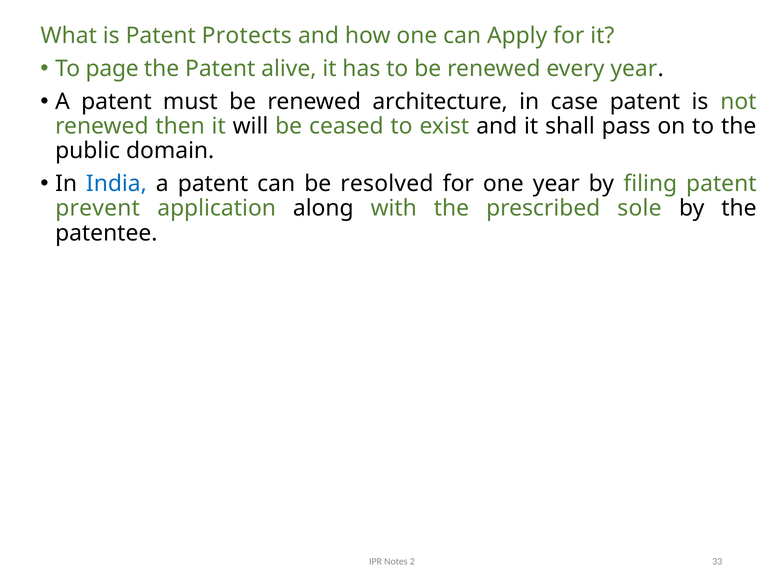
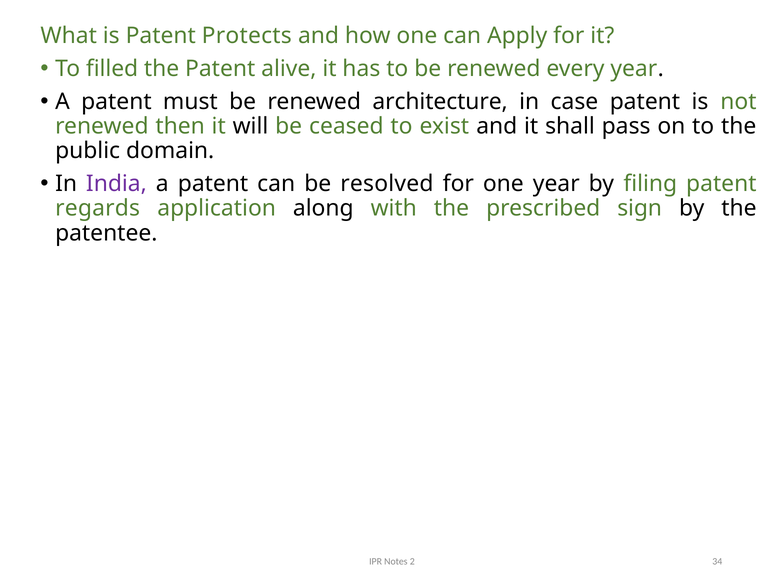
page: page -> filled (112, 69)
India colour: blue -> purple (116, 184)
prevent: prevent -> regards (98, 208)
sole: sole -> sign (640, 208)
33: 33 -> 34 (717, 561)
